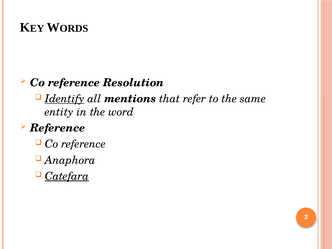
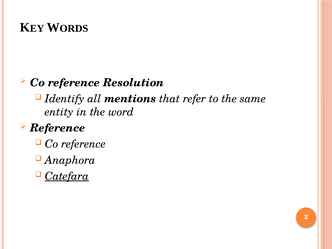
Identify underline: present -> none (65, 99)
